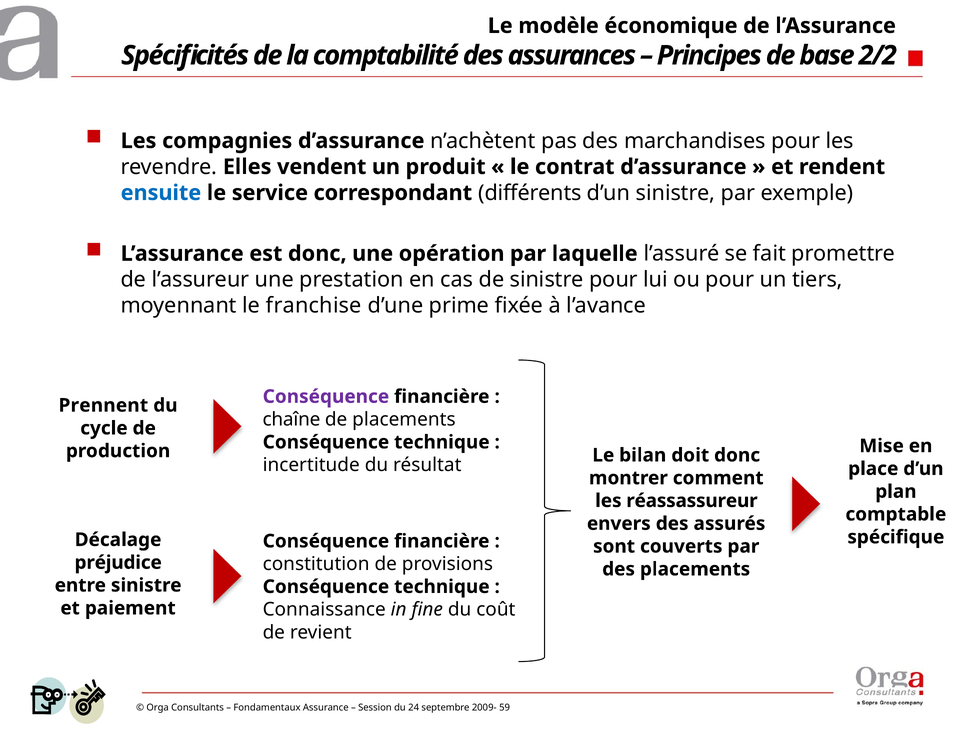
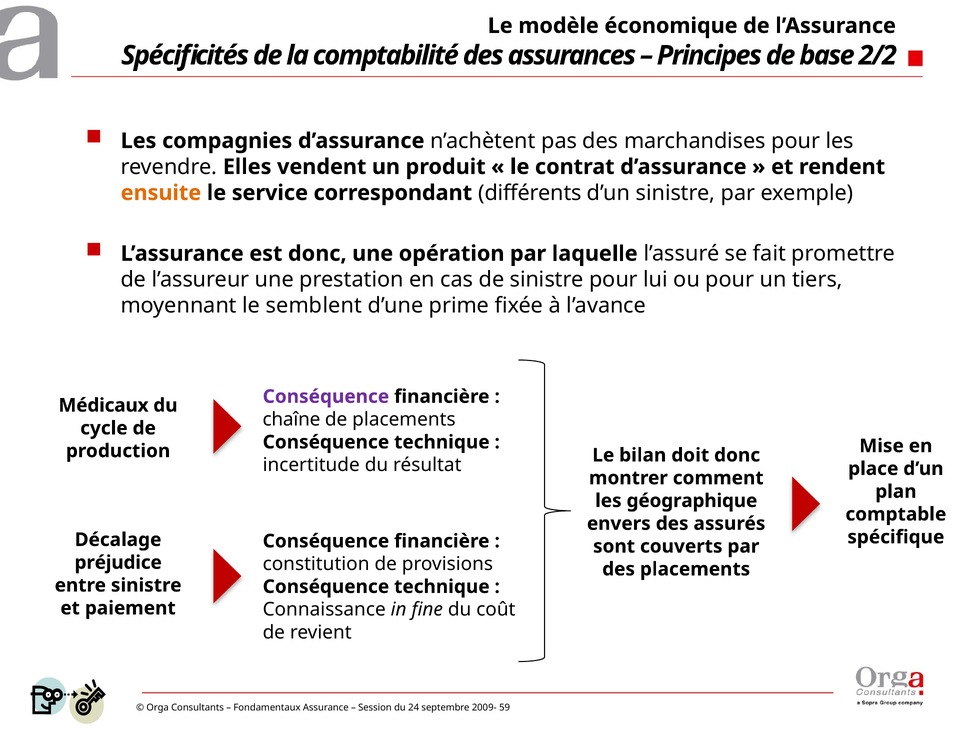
ensuite colour: blue -> orange (161, 193)
franchise: franchise -> semblent (314, 306)
Prennent: Prennent -> Médicaux (104, 405)
réassassureur: réassassureur -> géographique (692, 501)
